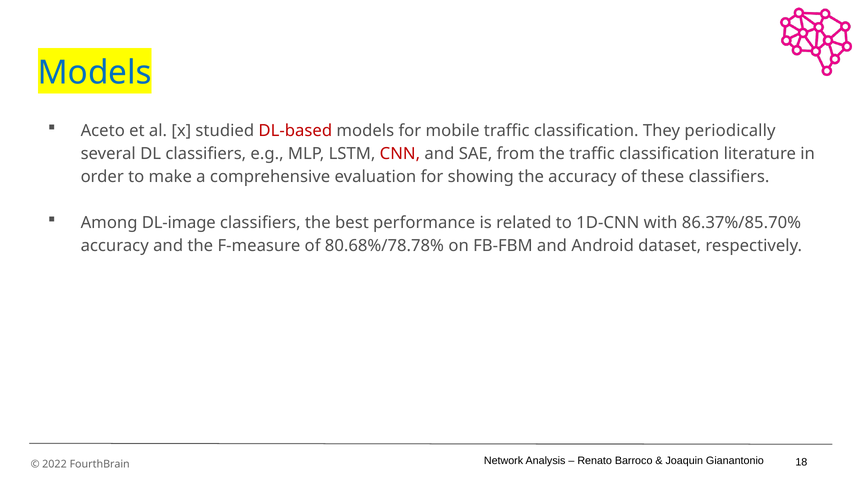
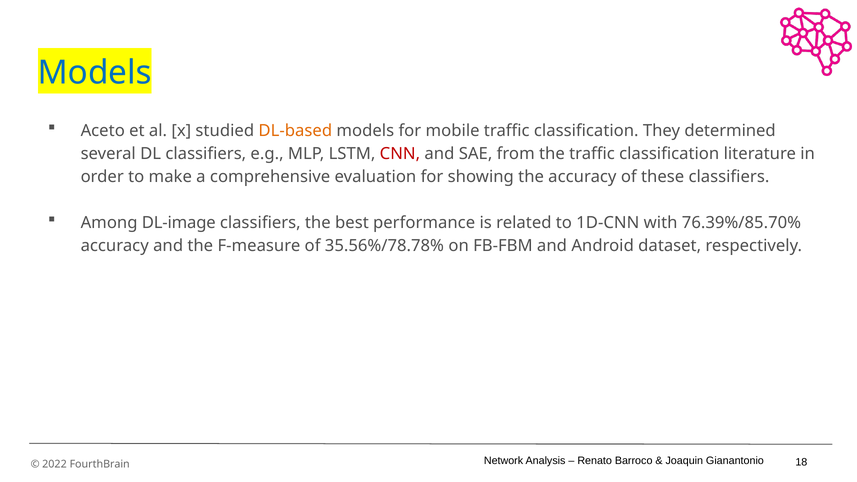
DL-based colour: red -> orange (295, 131)
periodically: periodically -> determined (730, 131)
86.37%/85.70%: 86.37%/85.70% -> 76.39%/85.70% (741, 223)
80.68%/78.78%: 80.68%/78.78% -> 35.56%/78.78% (384, 246)
